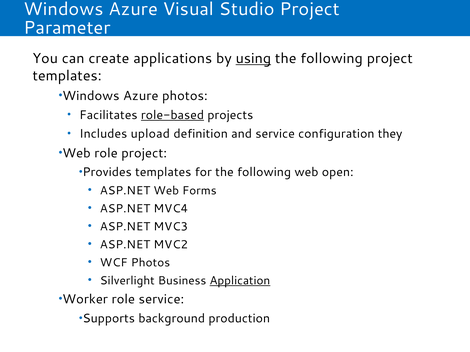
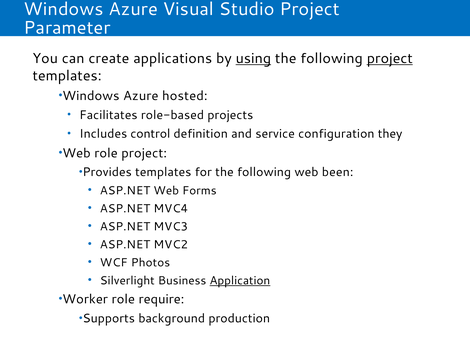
project underline: none -> present (390, 59)
Azure photos: photos -> hosted (185, 96)
role-based underline: present -> none (172, 115)
upload: upload -> control (150, 134)
open: open -> been (338, 172)
role service: service -> require (161, 300)
